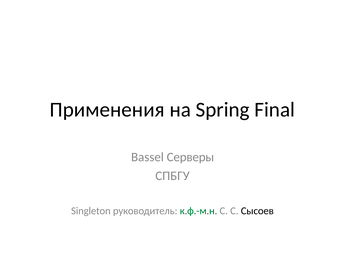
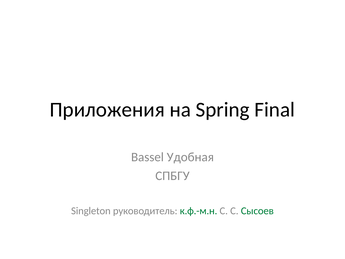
Применения: Применения -> Приложения (107, 110)
Серверы: Серверы -> Удобная (190, 157)
Сысоев colour: black -> green (257, 211)
